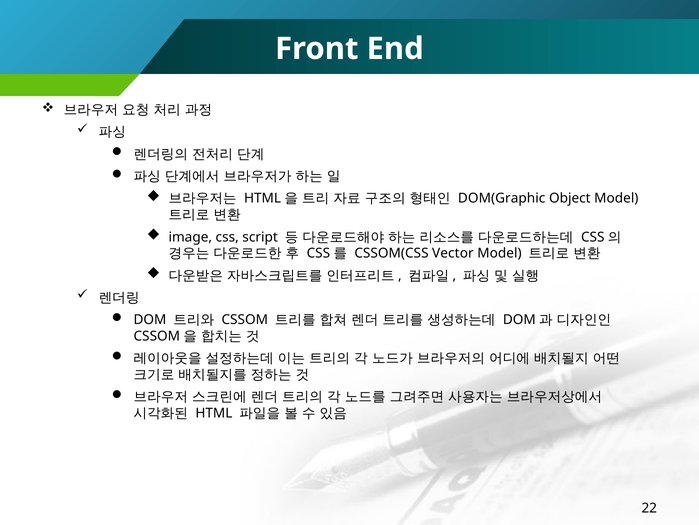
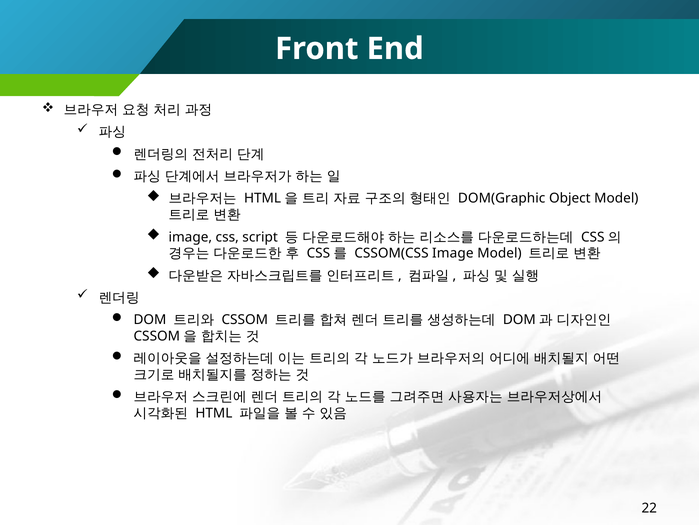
CSSOM(CSS Vector: Vector -> Image (453, 253)
